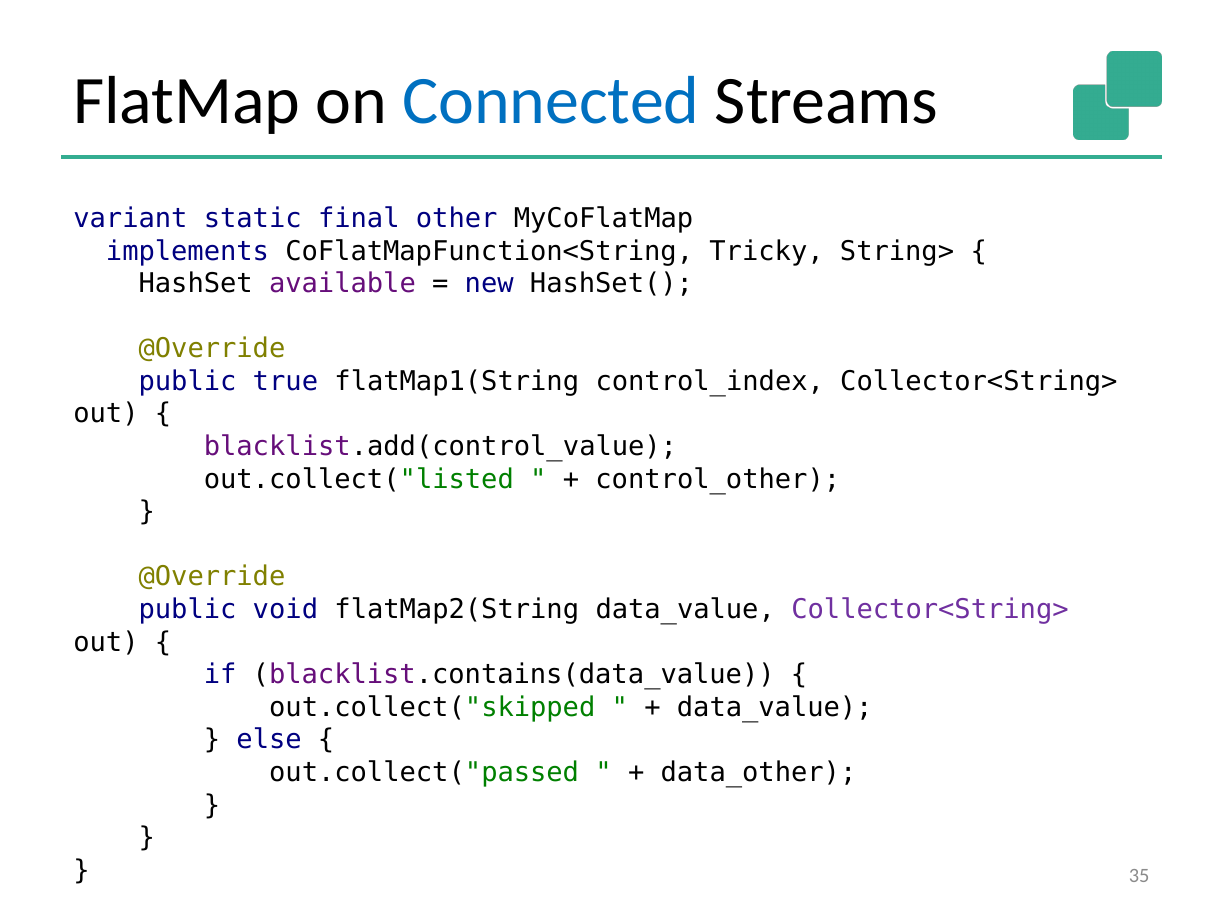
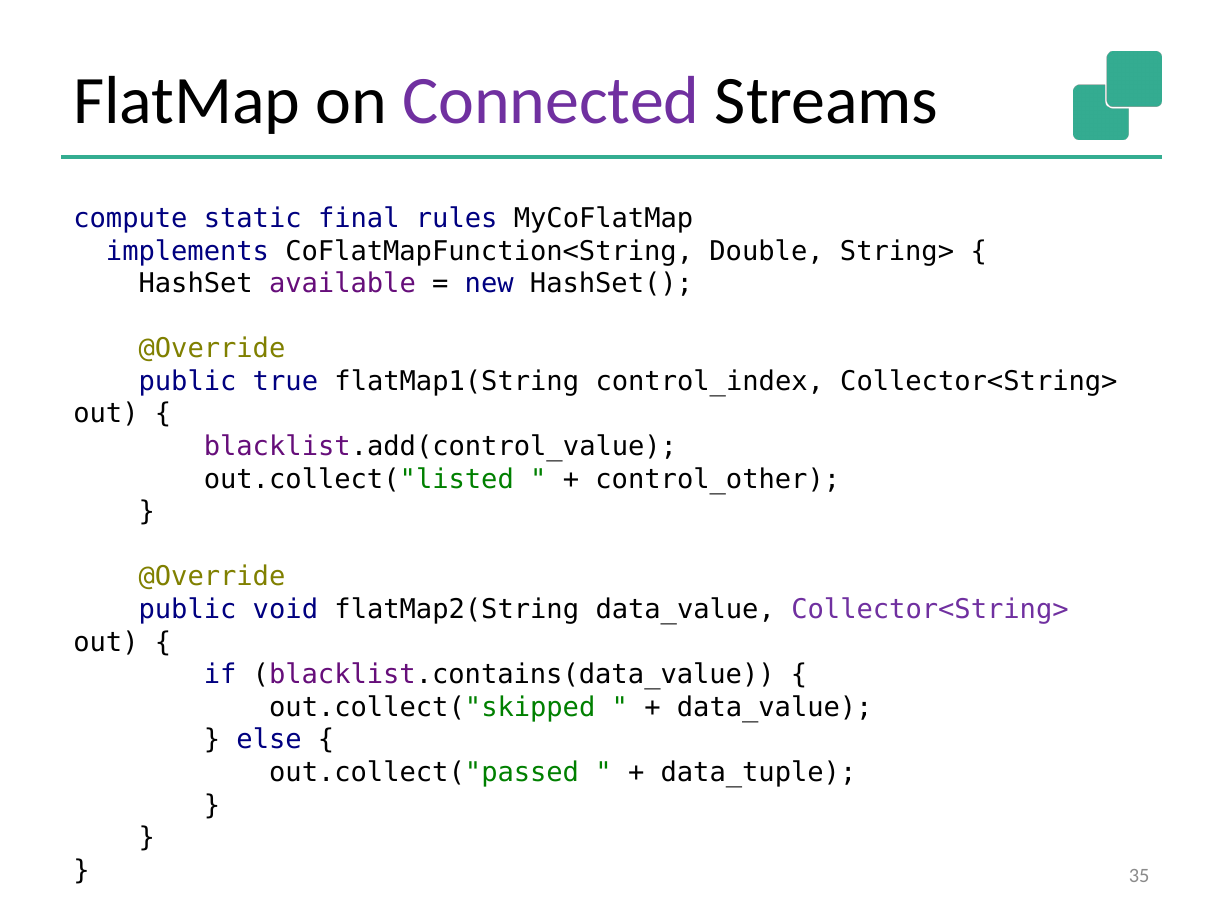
Connected colour: blue -> purple (551, 102)
variant: variant -> compute (130, 219)
other: other -> rules (457, 219)
Tricky: Tricky -> Double (767, 251)
data_other: data_other -> data_tuple (758, 773)
